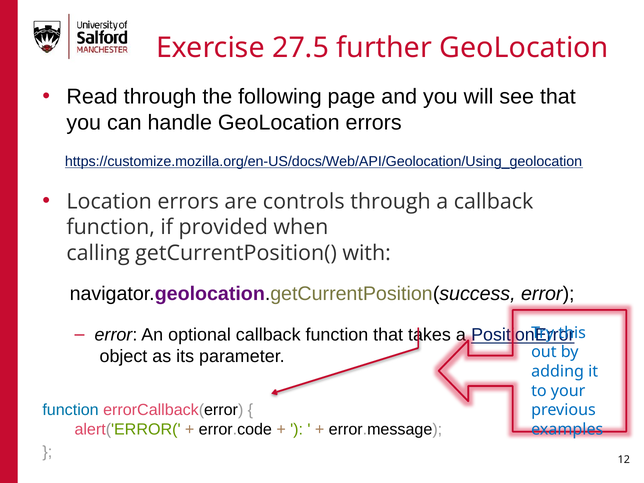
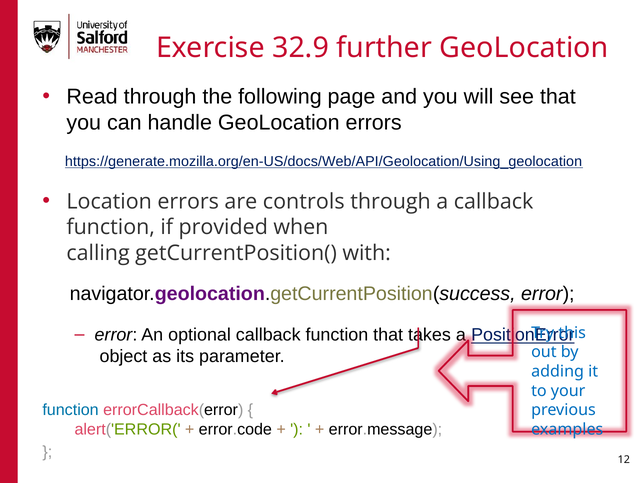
27.5: 27.5 -> 32.9 (301, 48)
https://customize.mozilla.org/en-US/docs/Web/API/Geolocation/Using_geolocation: https://customize.mozilla.org/en-US/docs/Web/API/Geolocation/Using_geolocation -> https://generate.mozilla.org/en-US/docs/Web/API/Geolocation/Using_geolocation (324, 161)
